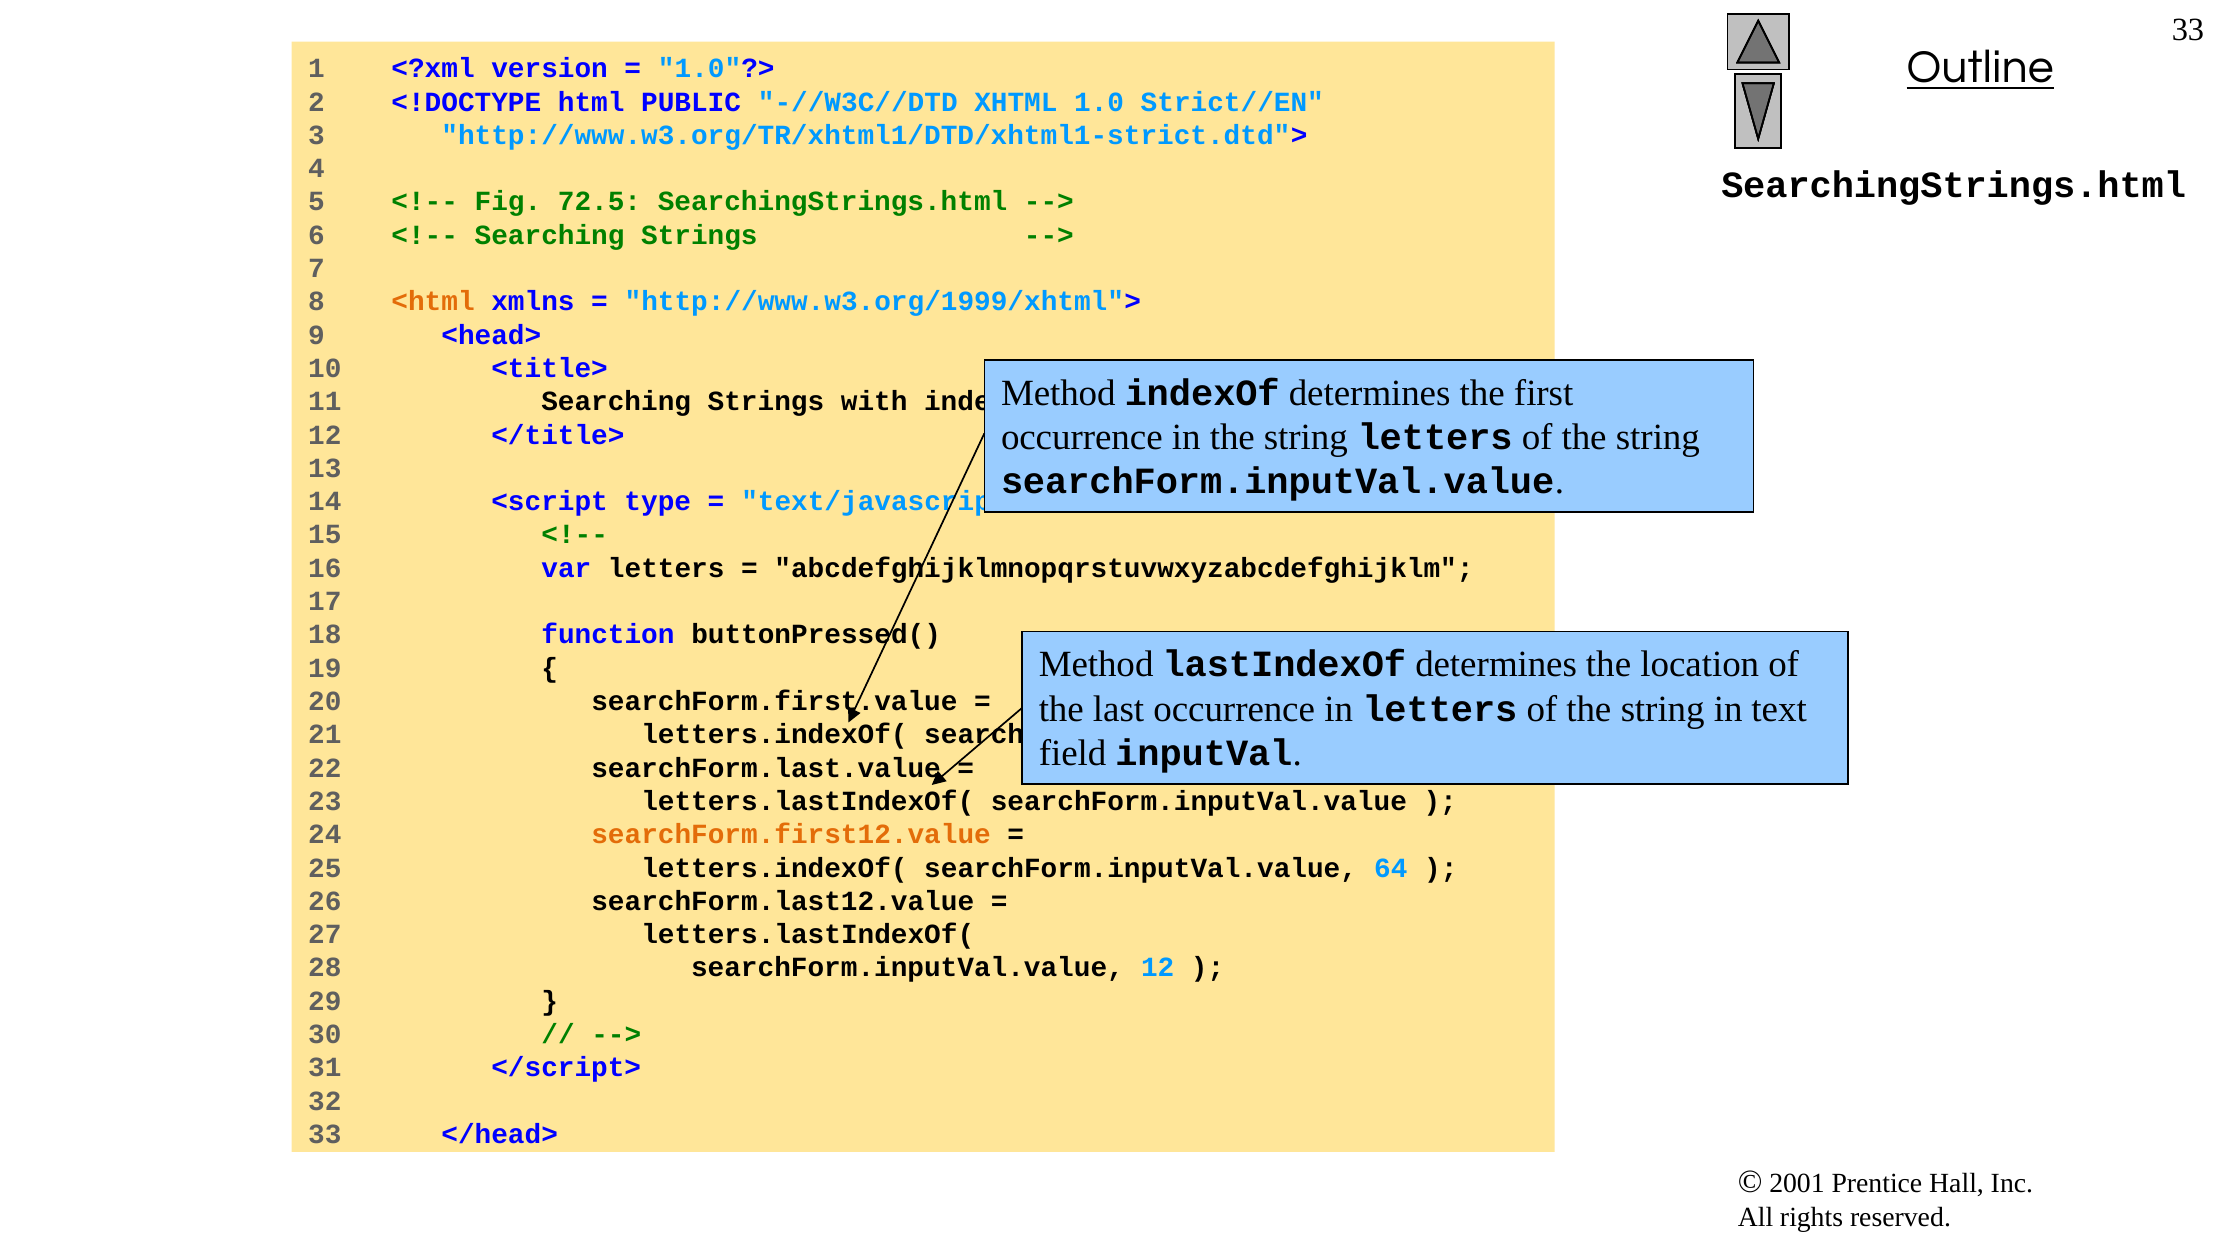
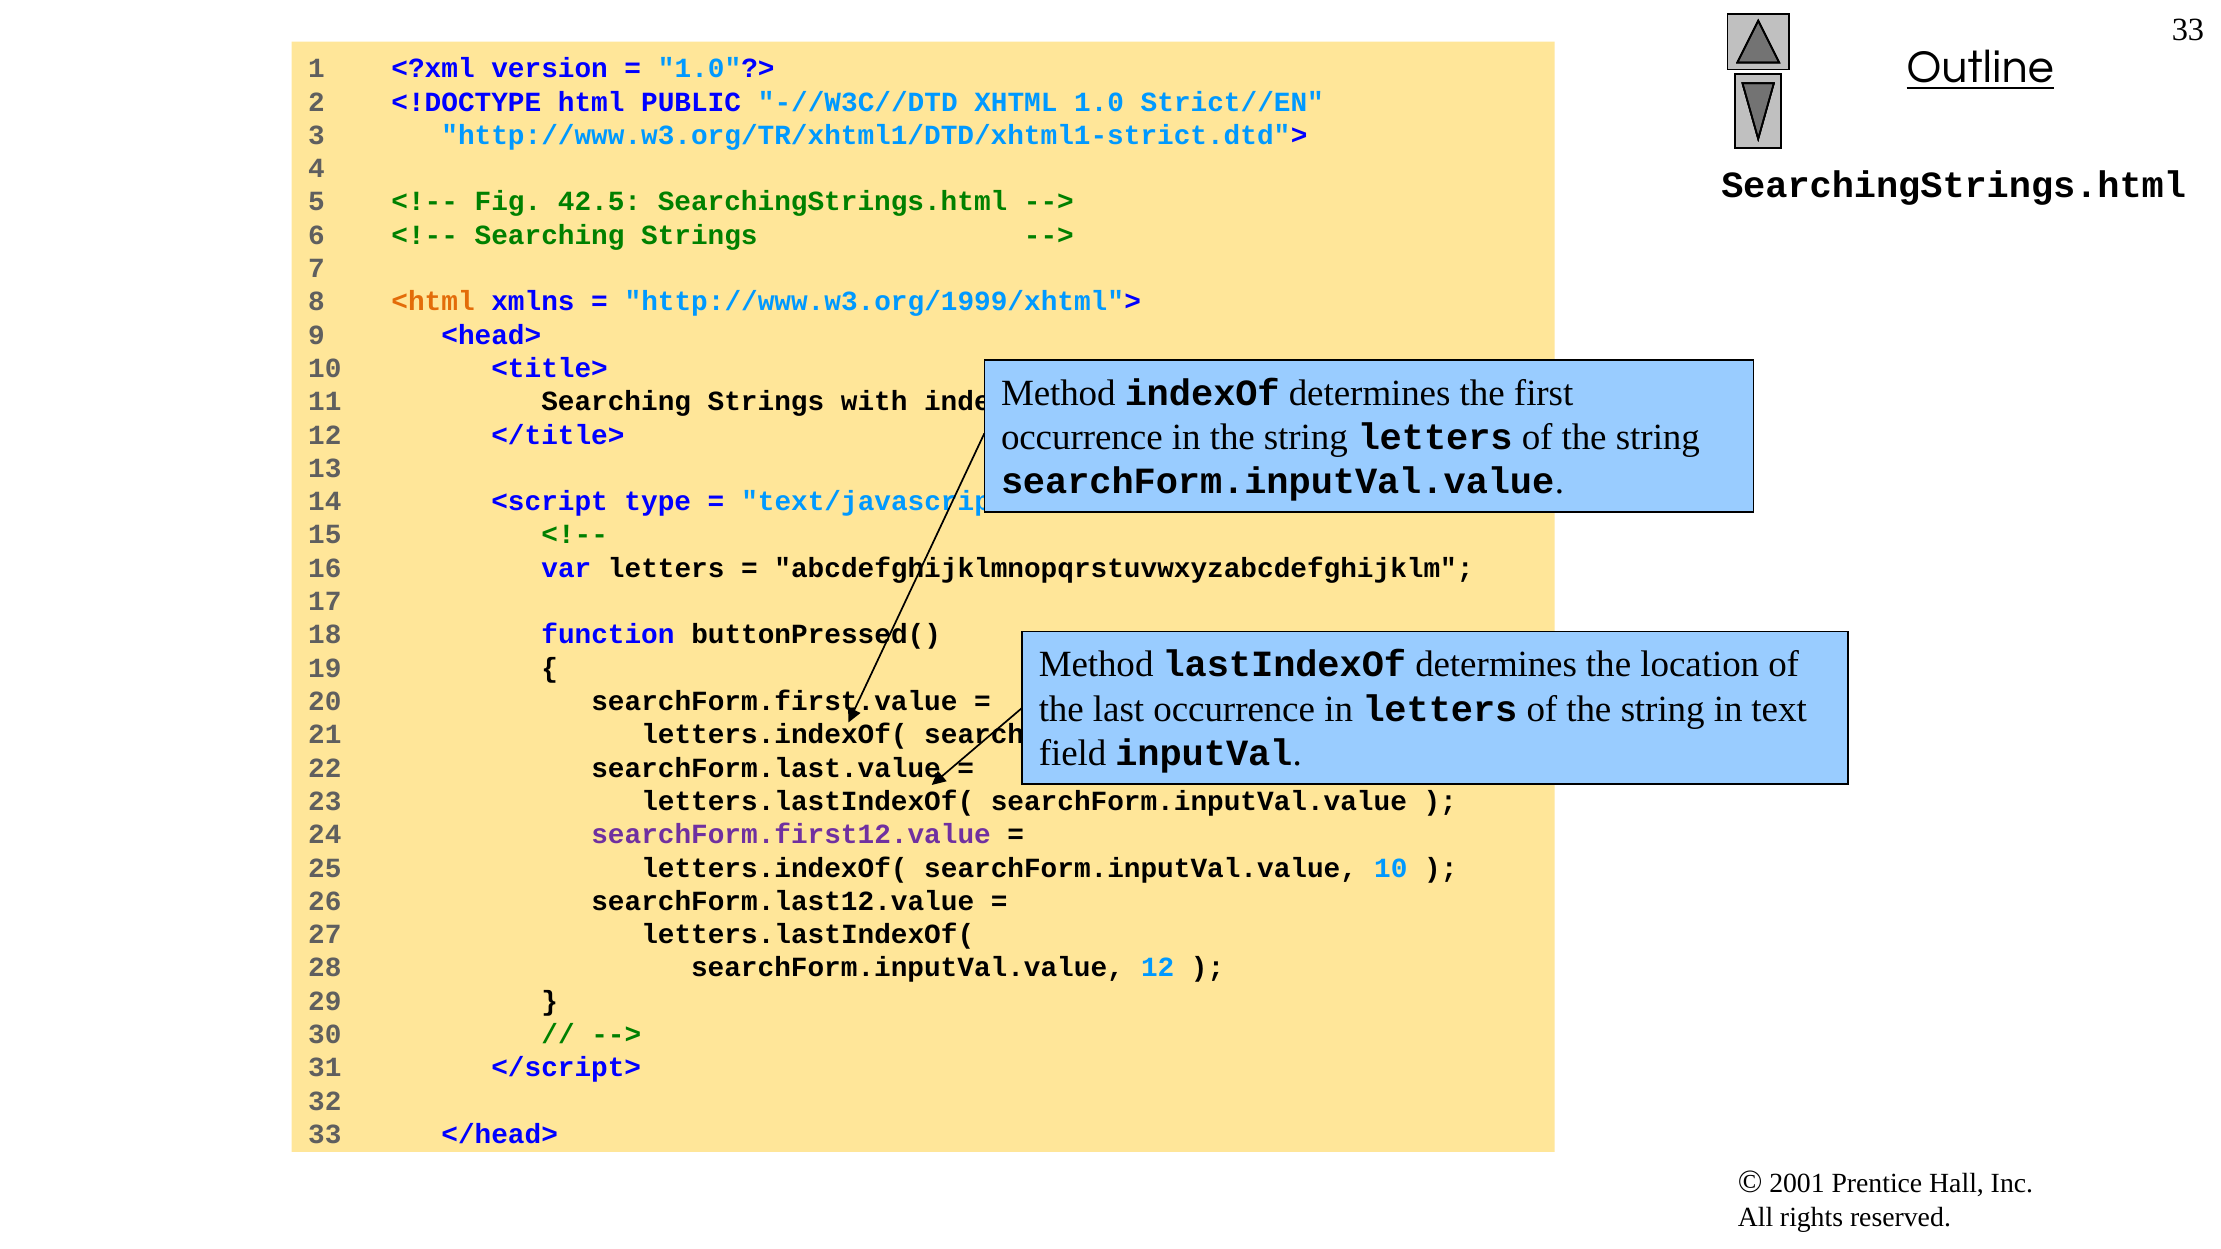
72.5: 72.5 -> 42.5 (600, 202)
searchForm.first12.value colour: orange -> purple (791, 835)
searchForm.inputVal.value 64: 64 -> 10 (1391, 868)
